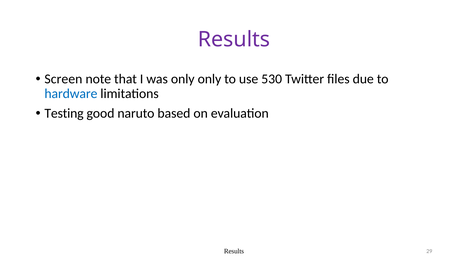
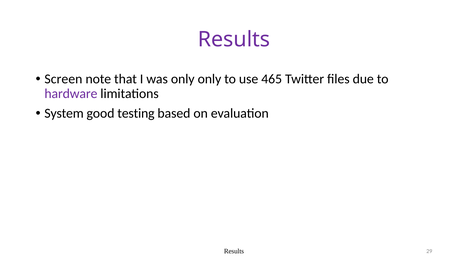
530: 530 -> 465 (272, 79)
hardware colour: blue -> purple (71, 94)
Testing: Testing -> System (64, 113)
naruto: naruto -> testing (136, 113)
